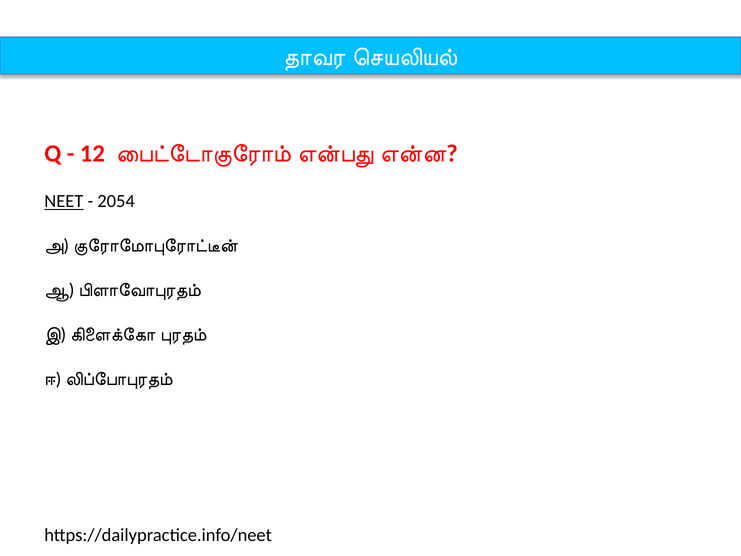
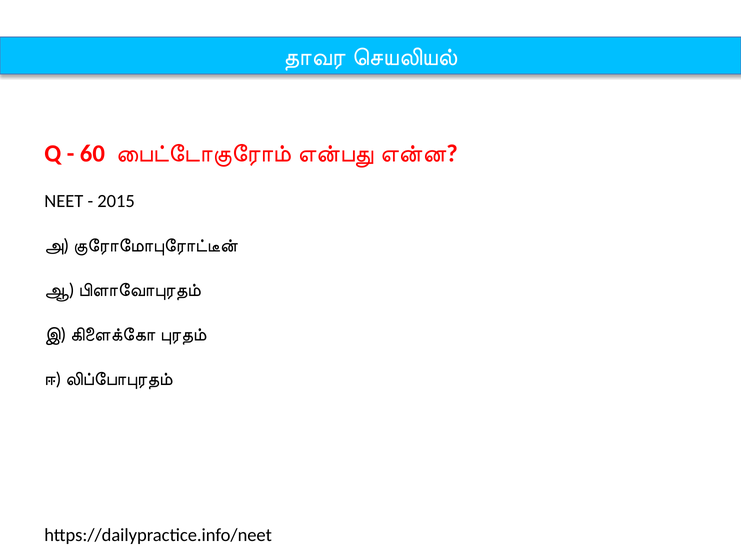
12: 12 -> 60 (92, 154)
NEET underline: present -> none (64, 201)
2054: 2054 -> 2015 (116, 201)
